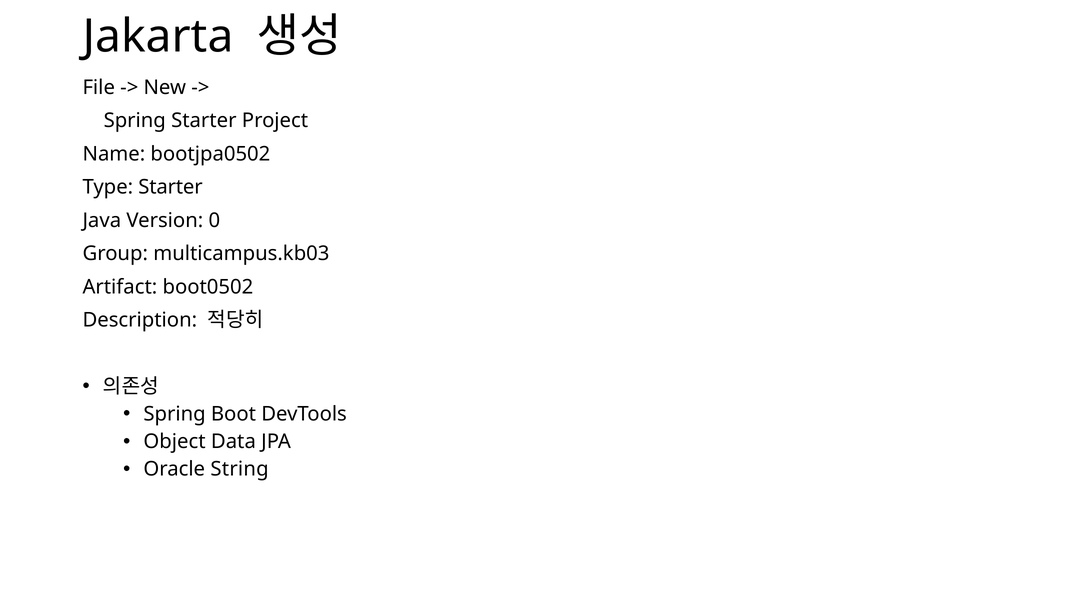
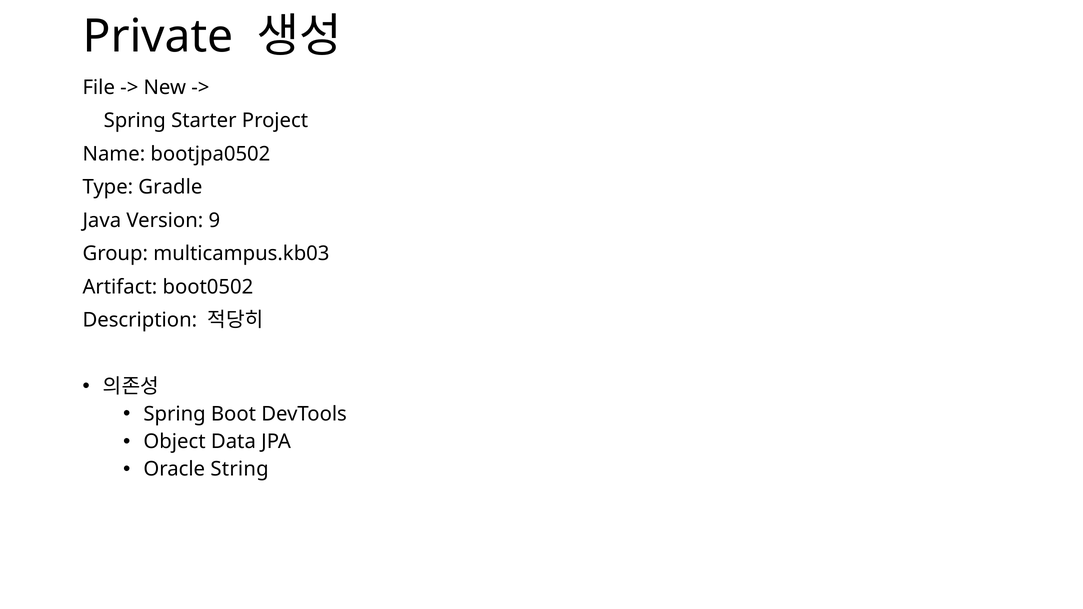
Jakarta: Jakarta -> Private (158, 36)
Type Starter: Starter -> Gradle (170, 187)
0: 0 -> 9 (214, 221)
